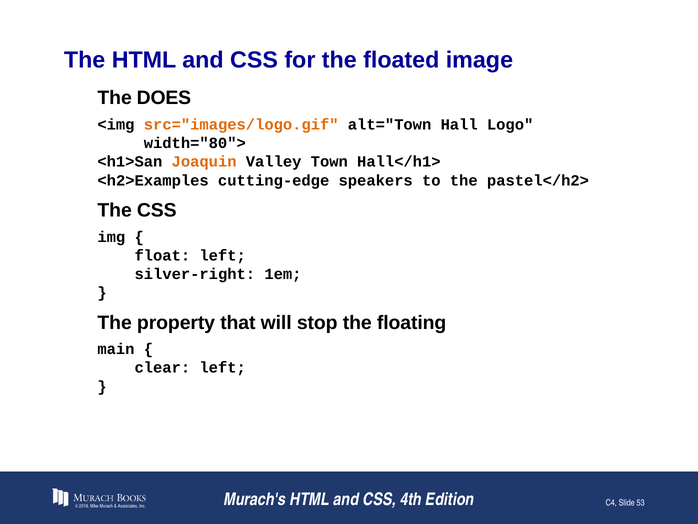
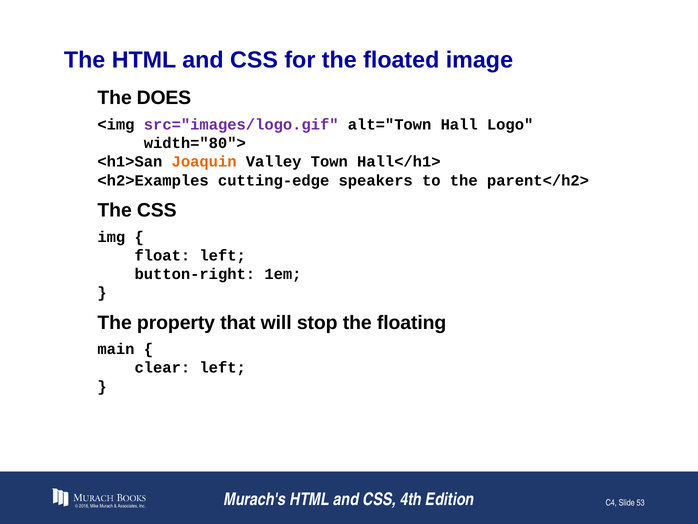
src="images/logo.gif colour: orange -> purple (241, 124)
pastel</h2>: pastel</h2> -> parent</h2> (538, 180)
silver-right: silver-right -> button-right (195, 274)
